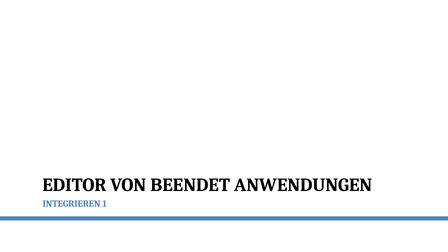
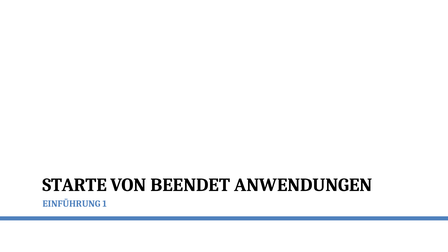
EDITOR: EDITOR -> STARTE (75, 185)
INTEGRIEREN: INTEGRIEREN -> EINFÜHRUNG (71, 204)
